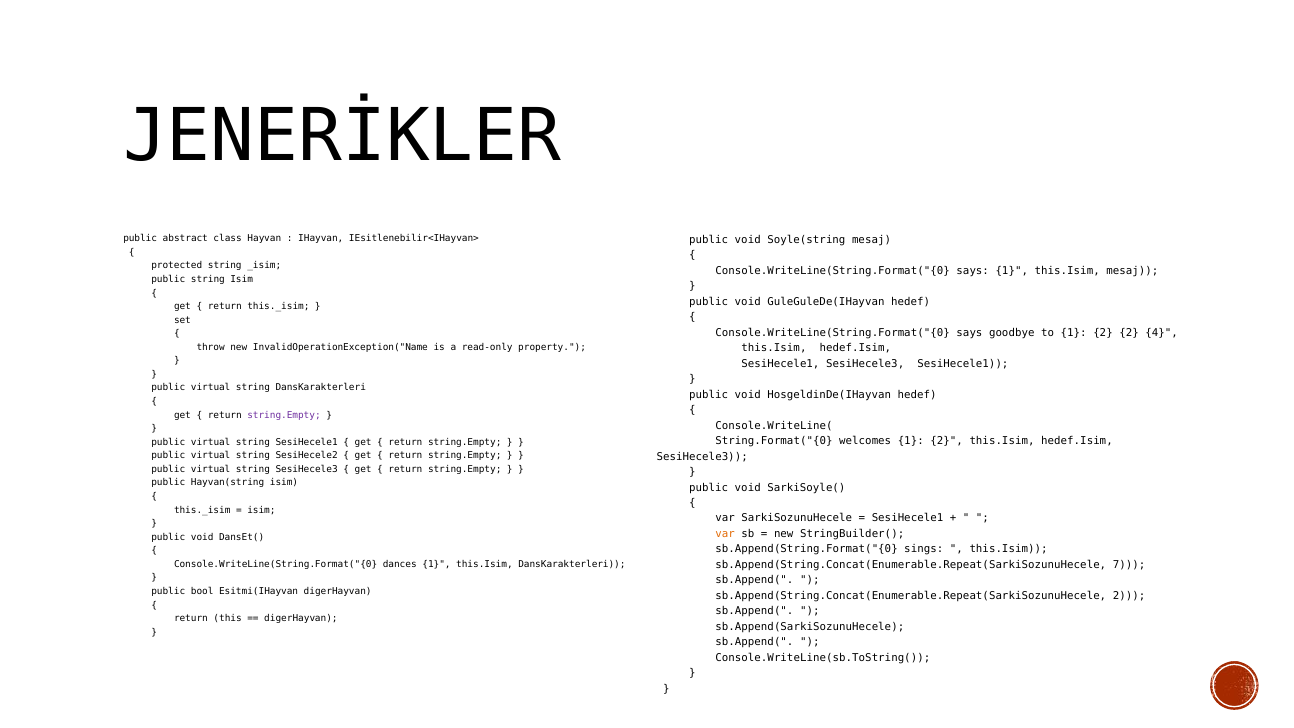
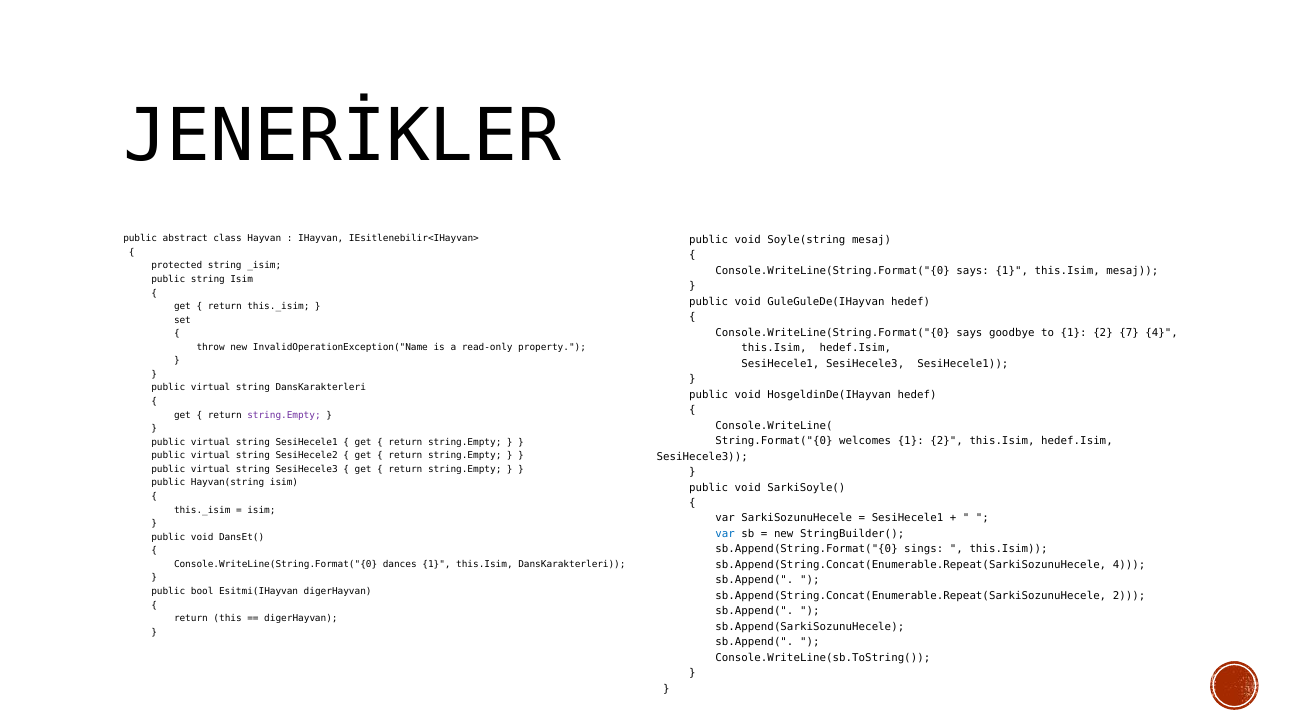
2 2: 2 -> 7 (1129, 333)
var colour: orange -> blue (725, 534)
sb.Append(String.Concat(Enumerable.Repeat(SarkiSozunuHecele 7: 7 -> 4 (1129, 565)
